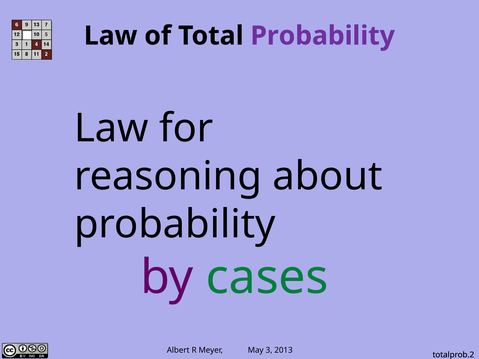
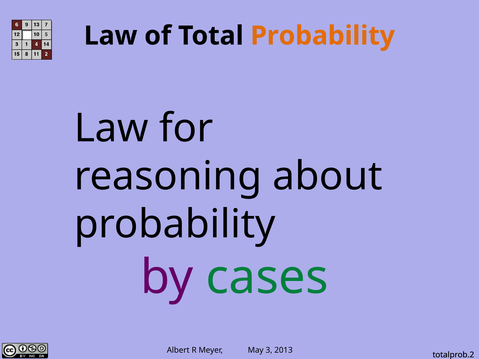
Probability colour: purple -> orange (323, 36)
